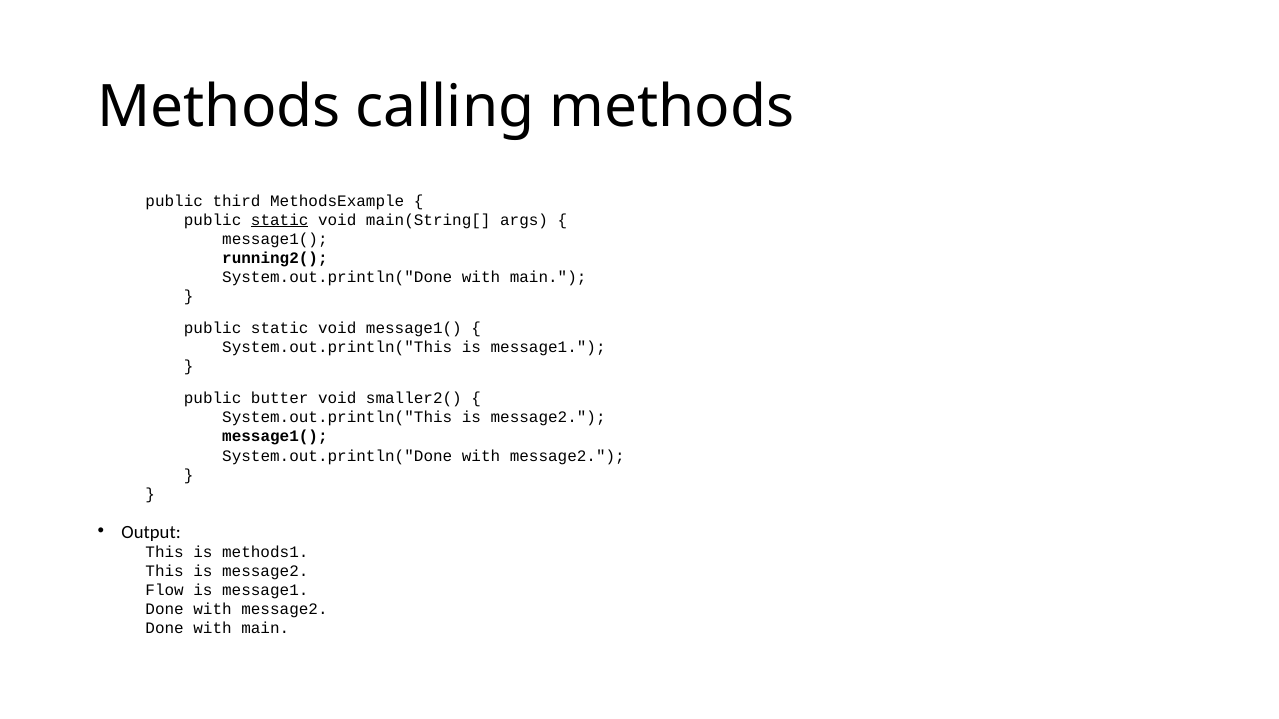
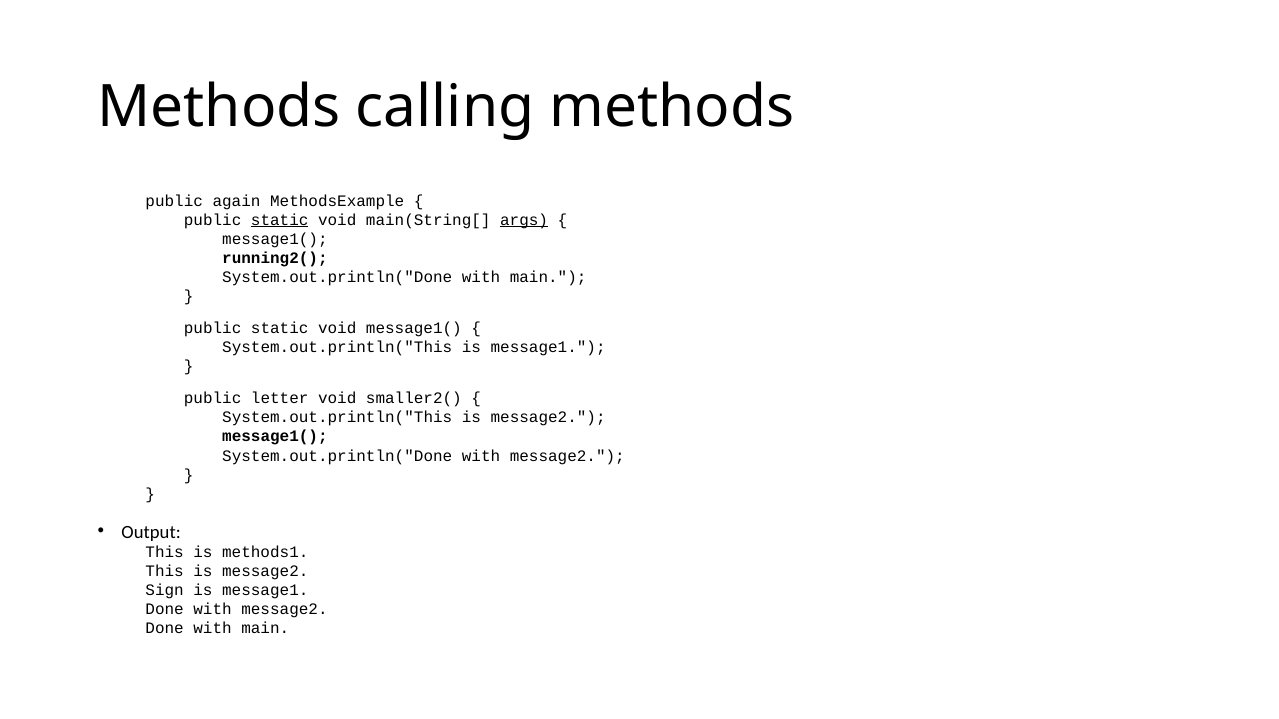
third: third -> again (237, 201)
args underline: none -> present (524, 220)
butter: butter -> letter (280, 399)
Flow: Flow -> Sign (165, 591)
